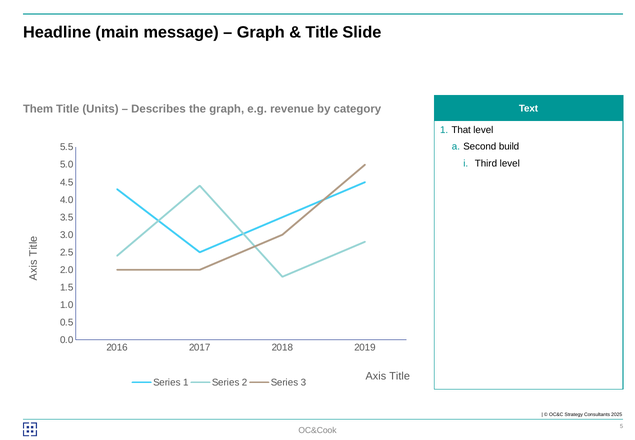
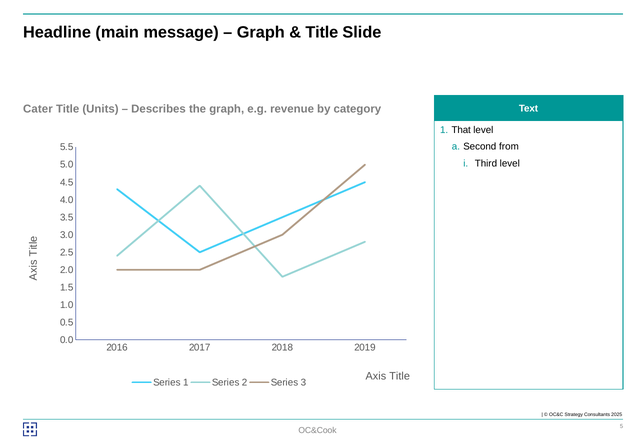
Them: Them -> Cater (38, 109)
build: build -> from (509, 147)
